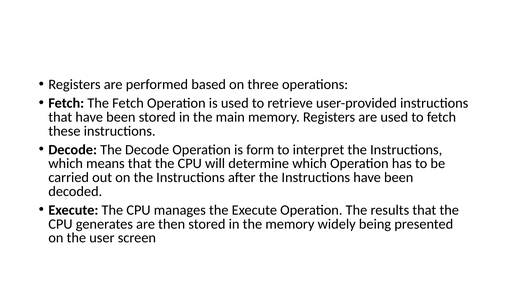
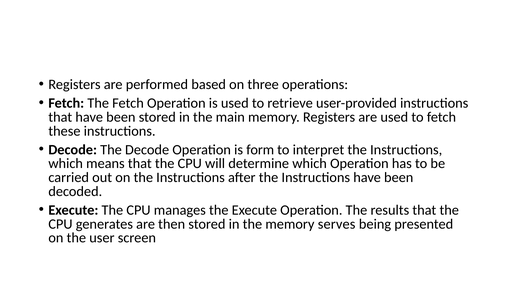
widely: widely -> serves (337, 224)
